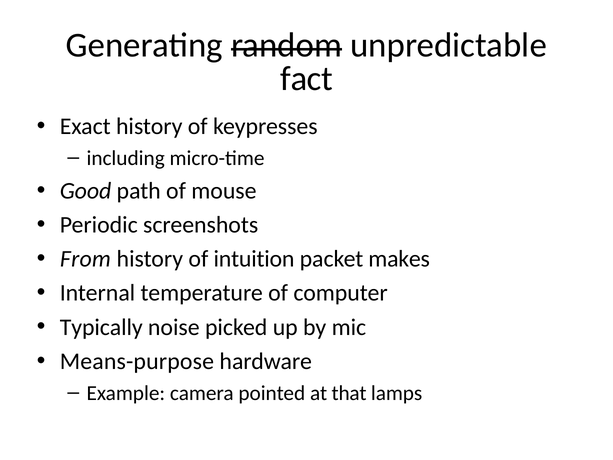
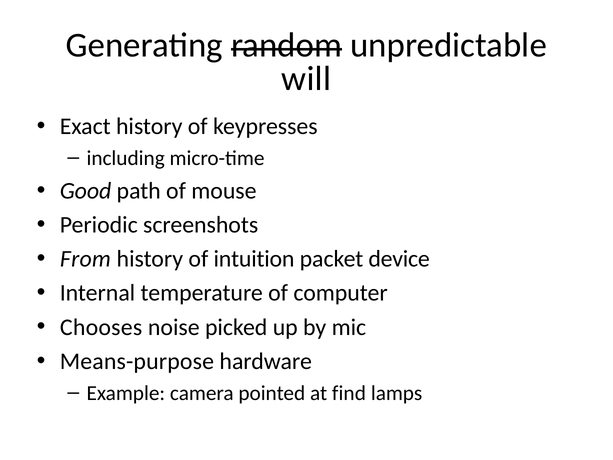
fact: fact -> will (306, 79)
makes: makes -> device (399, 259)
Typically: Typically -> Chooses (101, 327)
that: that -> find (349, 393)
